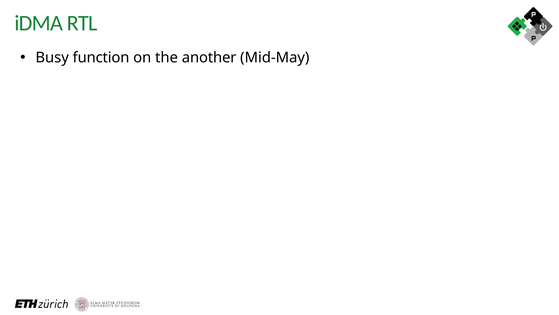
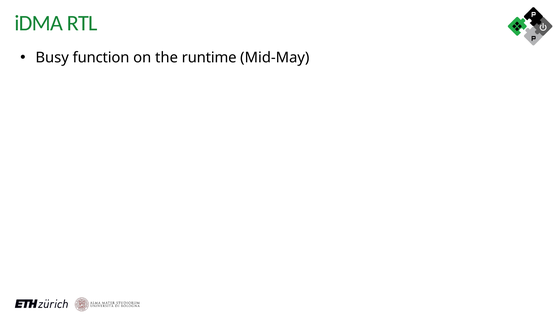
another: another -> runtime (209, 58)
